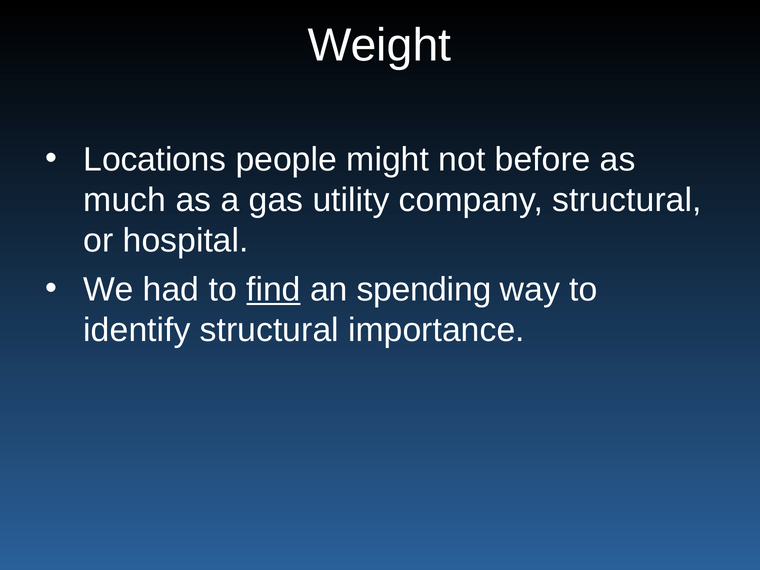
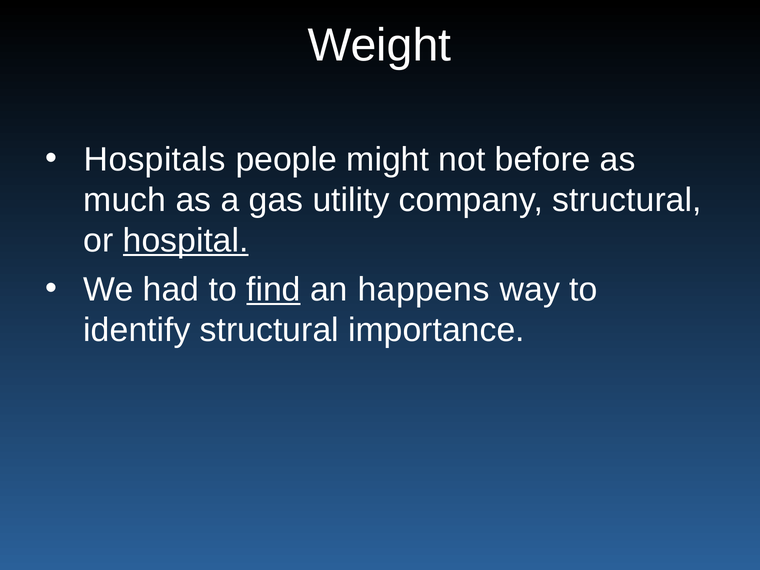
Locations: Locations -> Hospitals (155, 160)
hospital underline: none -> present (186, 241)
spending: spending -> happens (424, 290)
